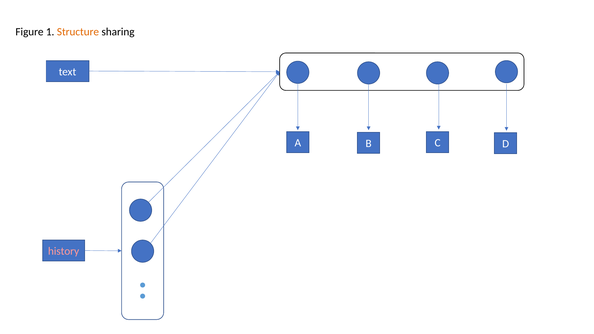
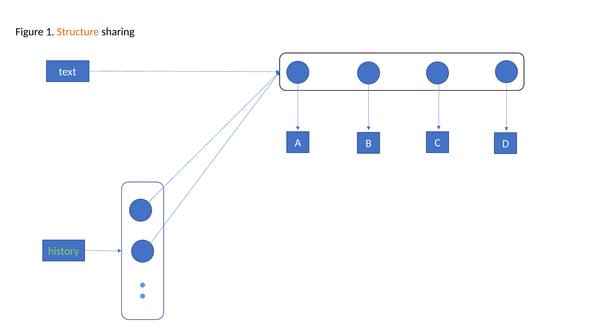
history colour: pink -> light green (64, 251)
